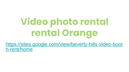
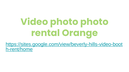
photo rental: rental -> photo (94, 22)
